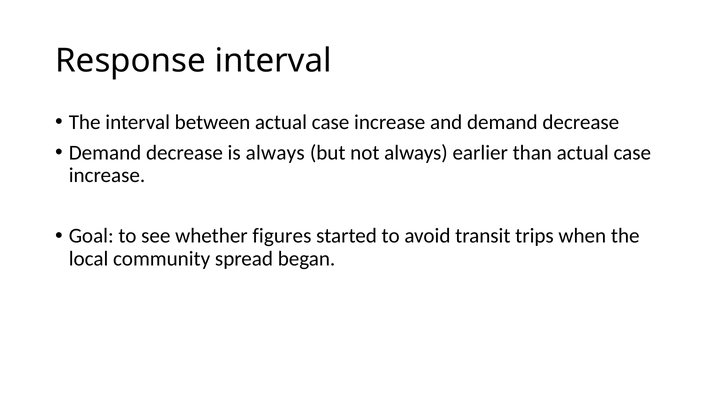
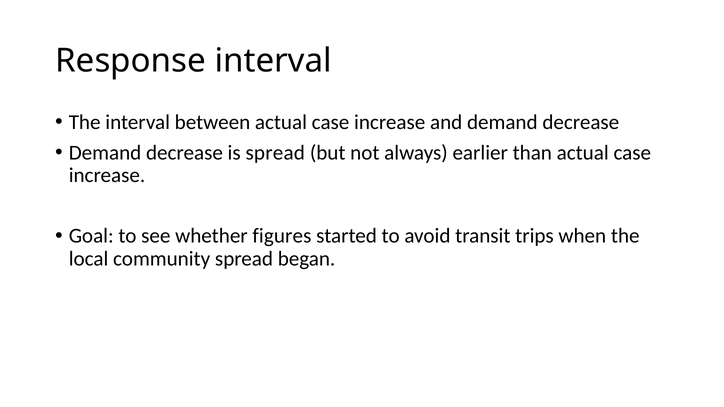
is always: always -> spread (275, 153)
